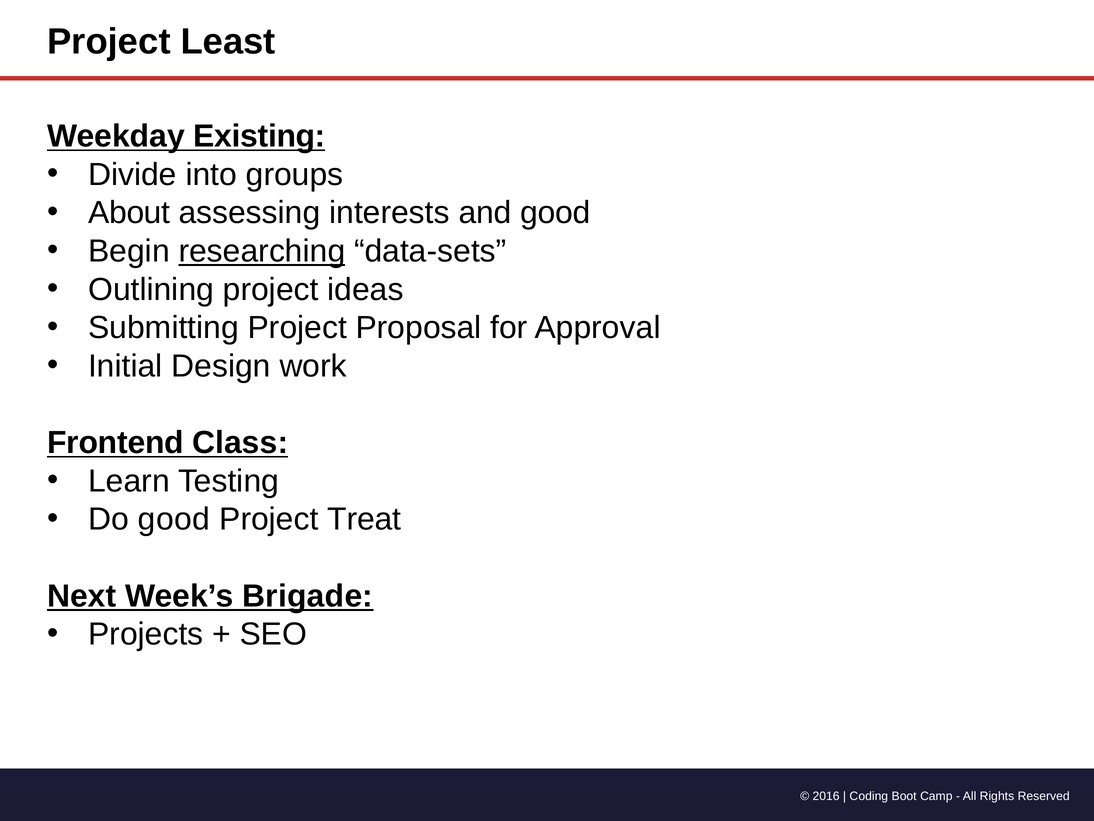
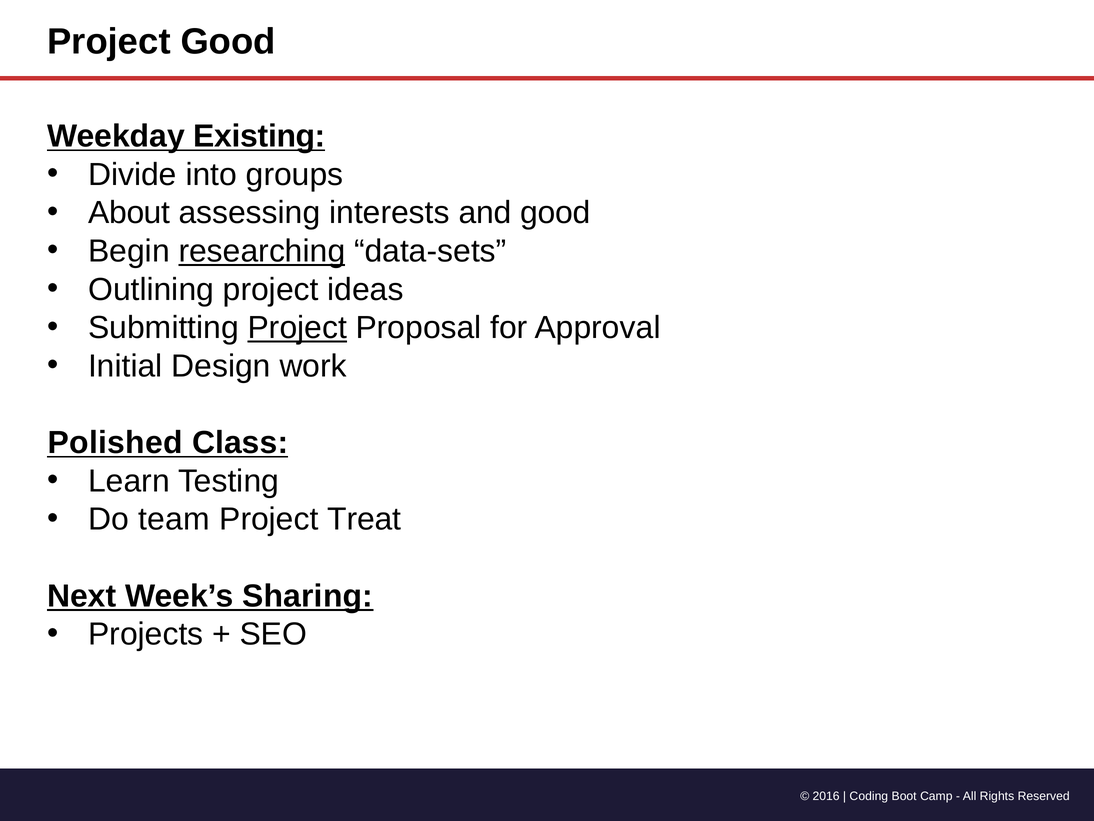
Project Least: Least -> Good (228, 41)
Project underline: none -> present (297, 328)
Frontend: Frontend -> Polished (115, 442)
Do good: good -> team (174, 519)
Brigade: Brigade -> Sharing (308, 596)
